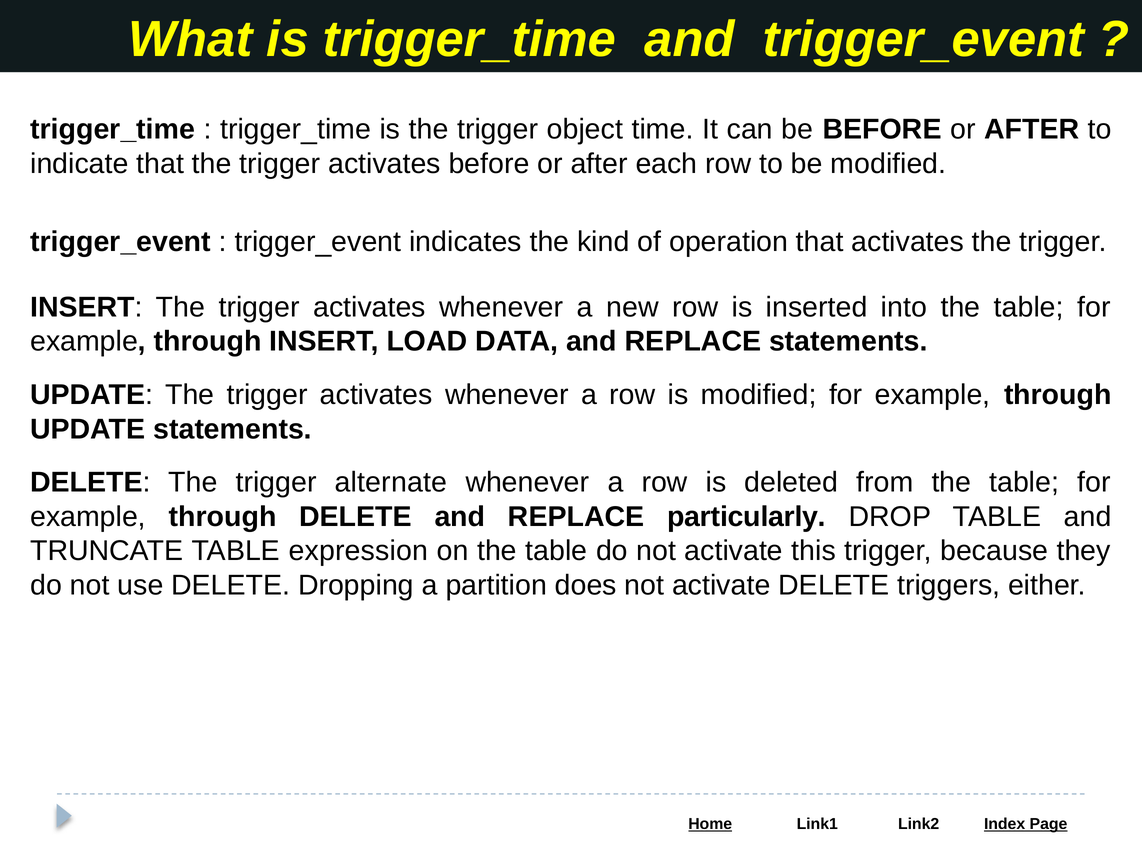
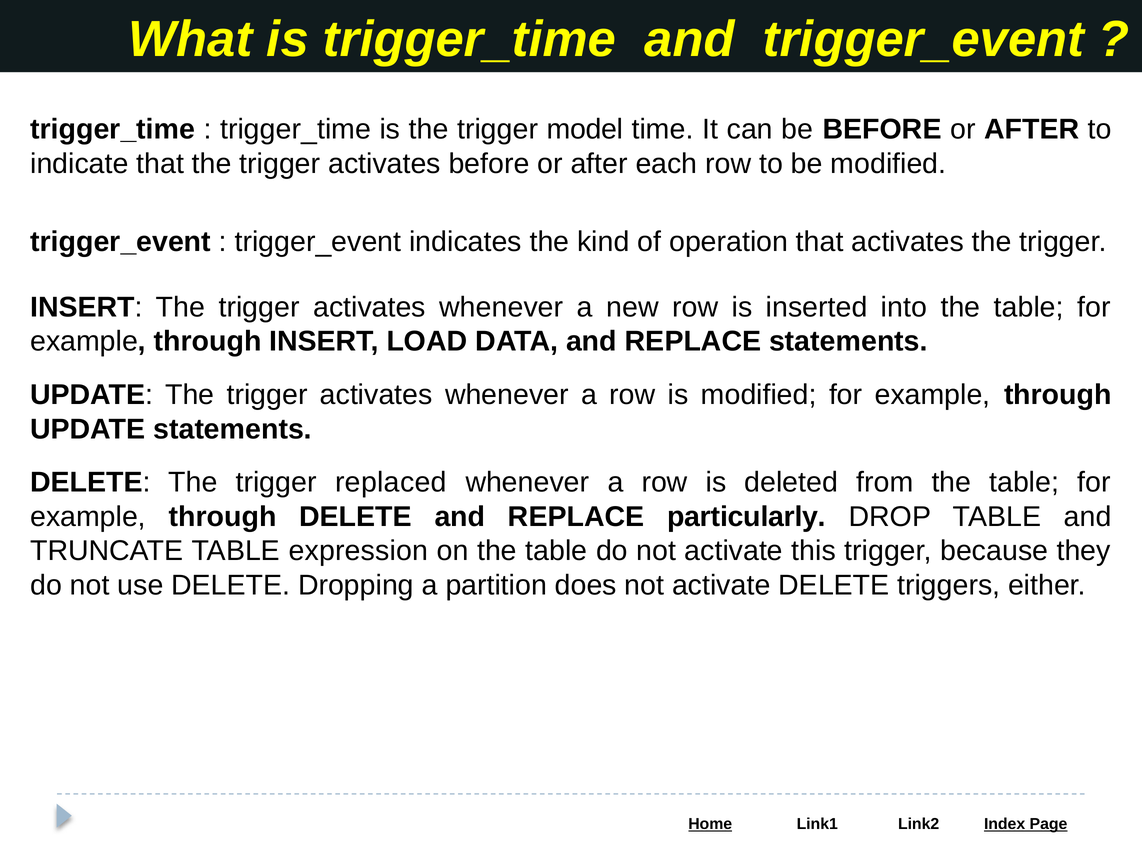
object: object -> model (585, 129)
alternate: alternate -> replaced (391, 482)
